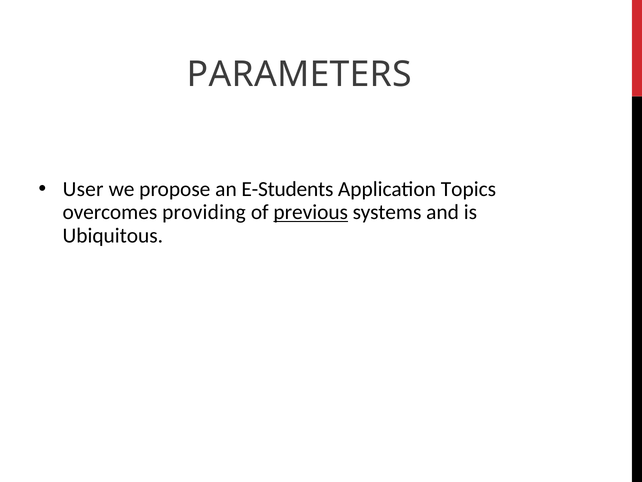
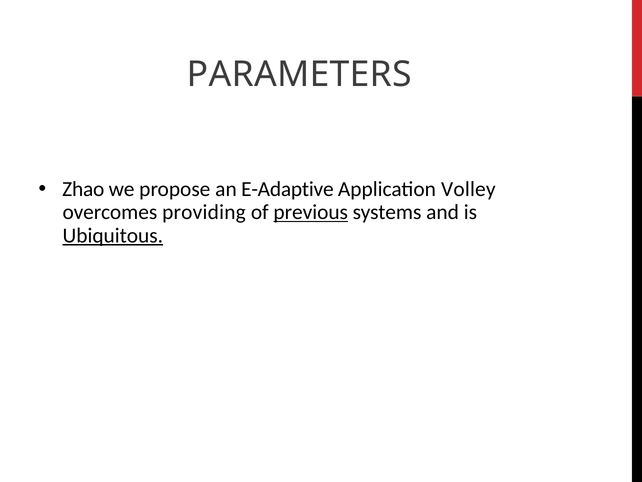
User: User -> Zhao (83, 189)
E-Students: E-Students -> E-Adaptive (287, 189)
Topics: Topics -> Volley (468, 189)
Ubiquitous underline: none -> present (113, 235)
